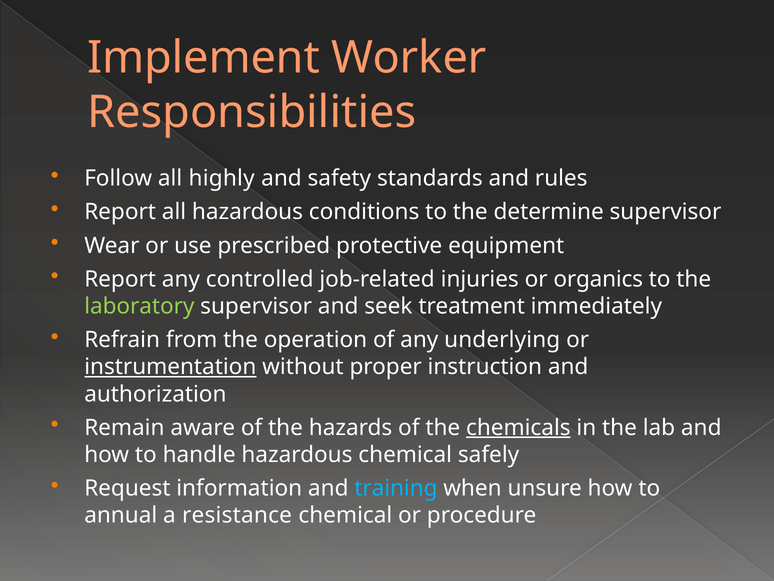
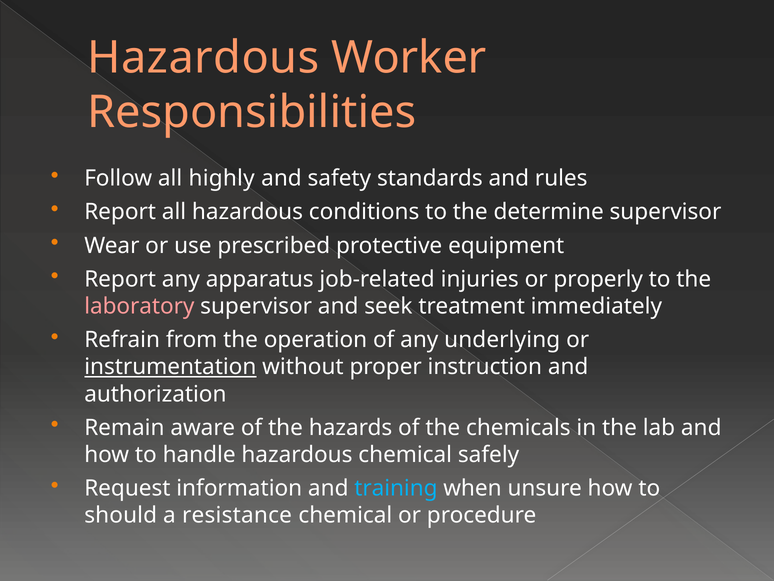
Implement: Implement -> Hazardous (203, 58)
controlled: controlled -> apparatus (260, 279)
organics: organics -> properly (598, 279)
laboratory colour: light green -> pink (139, 306)
chemicals underline: present -> none (518, 427)
annual: annual -> should (121, 515)
